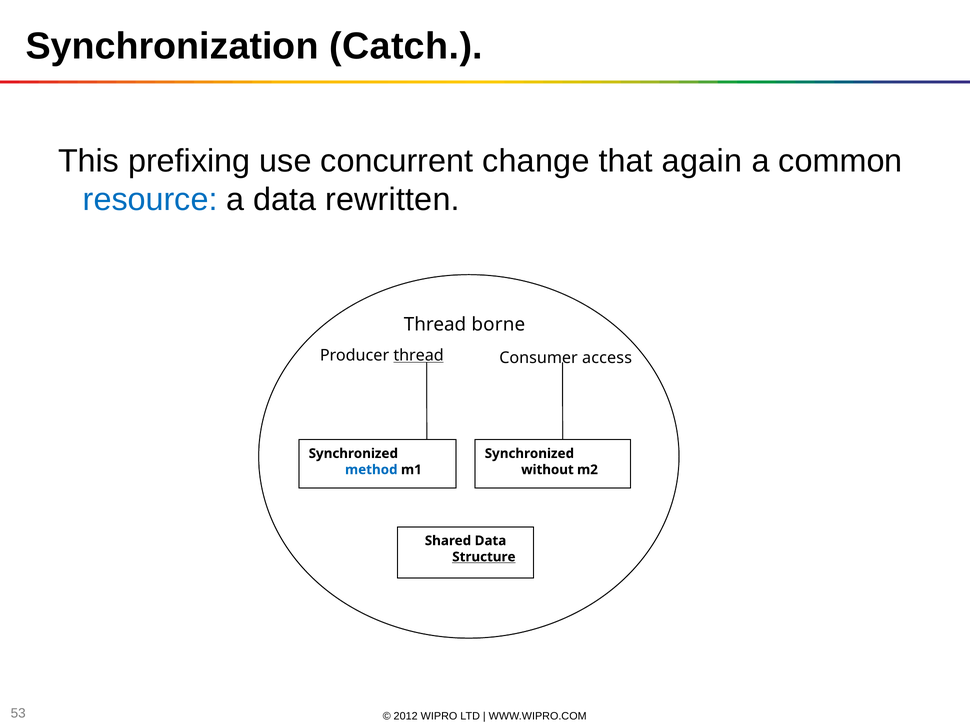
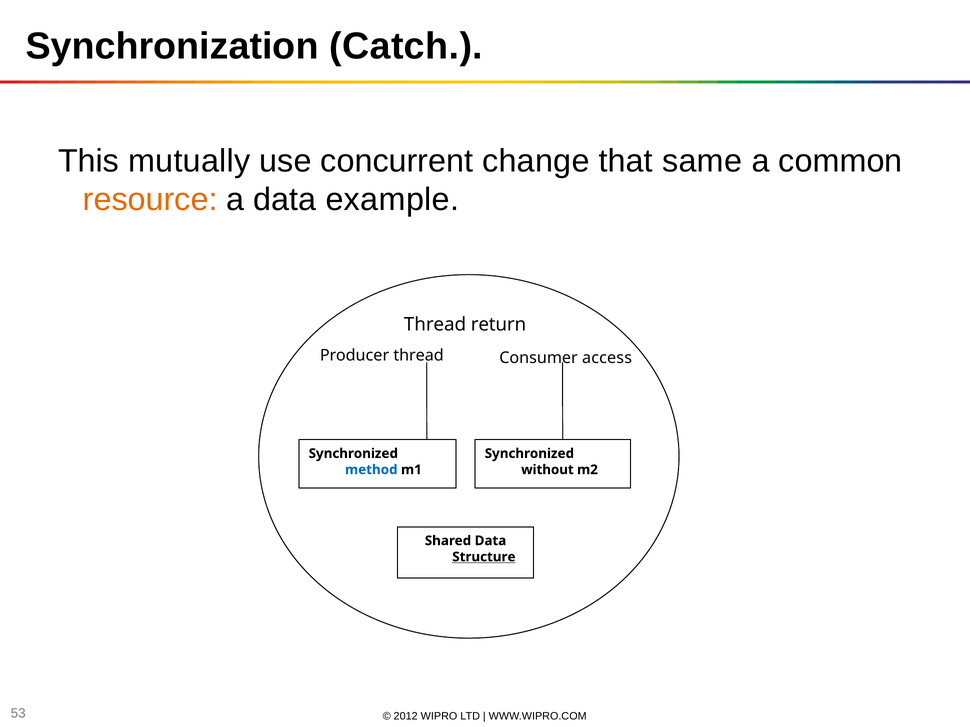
prefixing: prefixing -> mutually (189, 161)
again: again -> same (702, 161)
resource colour: blue -> orange (150, 200)
rewritten: rewritten -> example (392, 200)
borne: borne -> return (499, 325)
thread underline: present -> none (419, 356)
